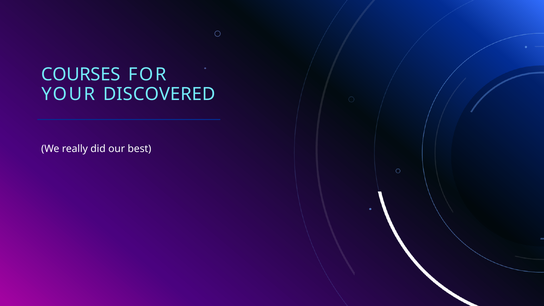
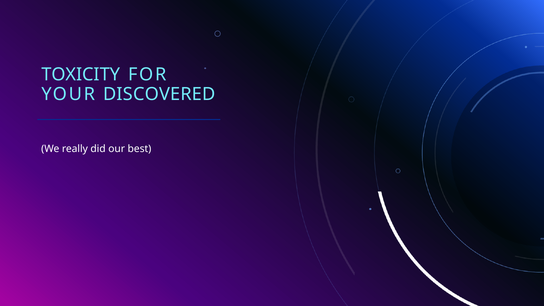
COURSES: COURSES -> TOXICITY (81, 75)
